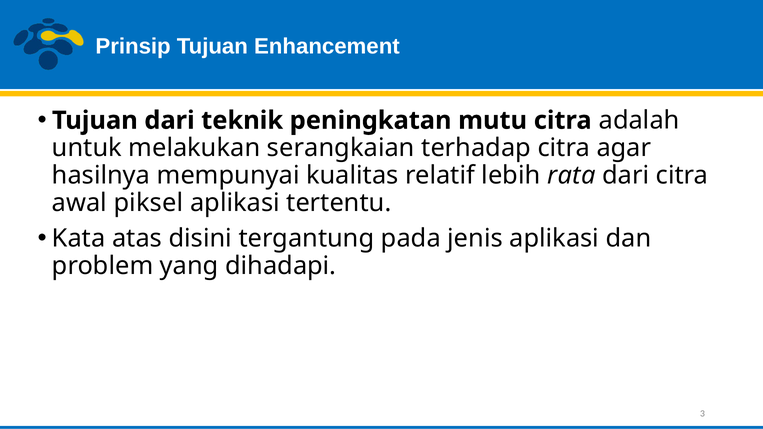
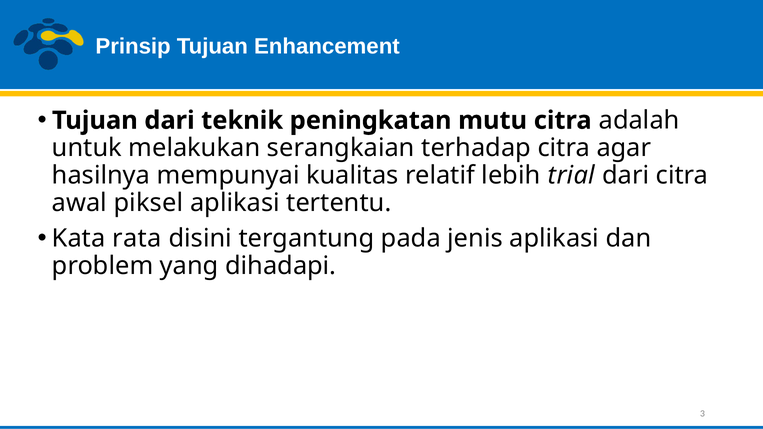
rata: rata -> trial (571, 175)
atas: atas -> rata (137, 238)
